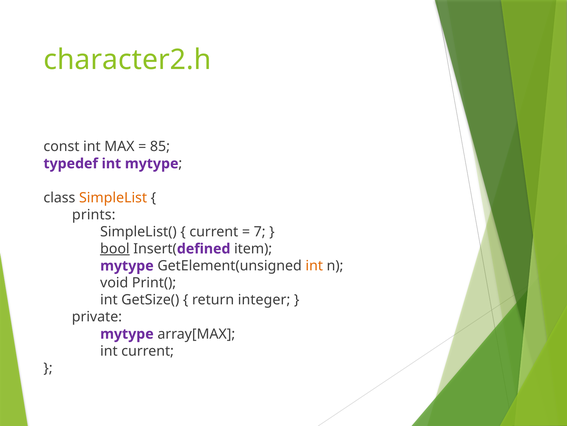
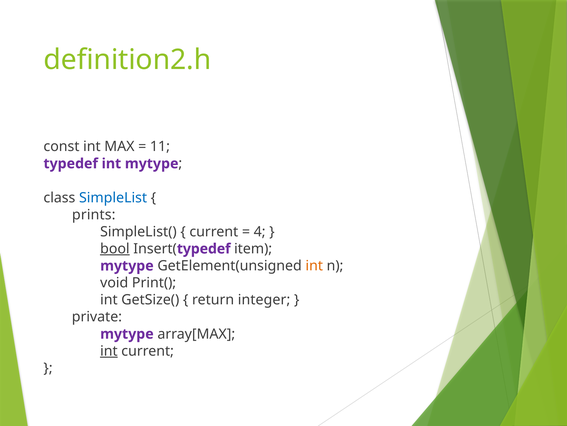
character2.h: character2.h -> definition2.h (127, 60)
85: 85 -> 11 (160, 146)
SimpleList colour: orange -> blue (113, 197)
7: 7 -> 4 (260, 231)
defined: defined -> typedef (204, 248)
int underline: none -> present (109, 350)
